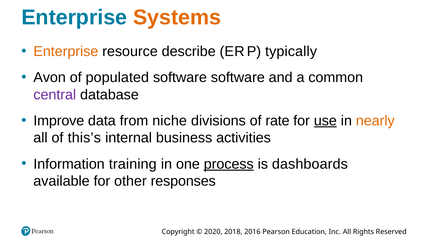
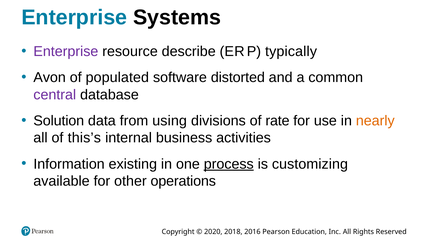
Systems colour: orange -> black (177, 17)
Enterprise colour: orange -> purple (66, 51)
software software: software -> distorted (238, 78)
Improve: Improve -> Solution (59, 121)
niche: niche -> using (170, 121)
use underline: present -> none (325, 121)
training: training -> existing (133, 164)
dashboards: dashboards -> customizing (310, 164)
responses: responses -> operations (183, 181)
